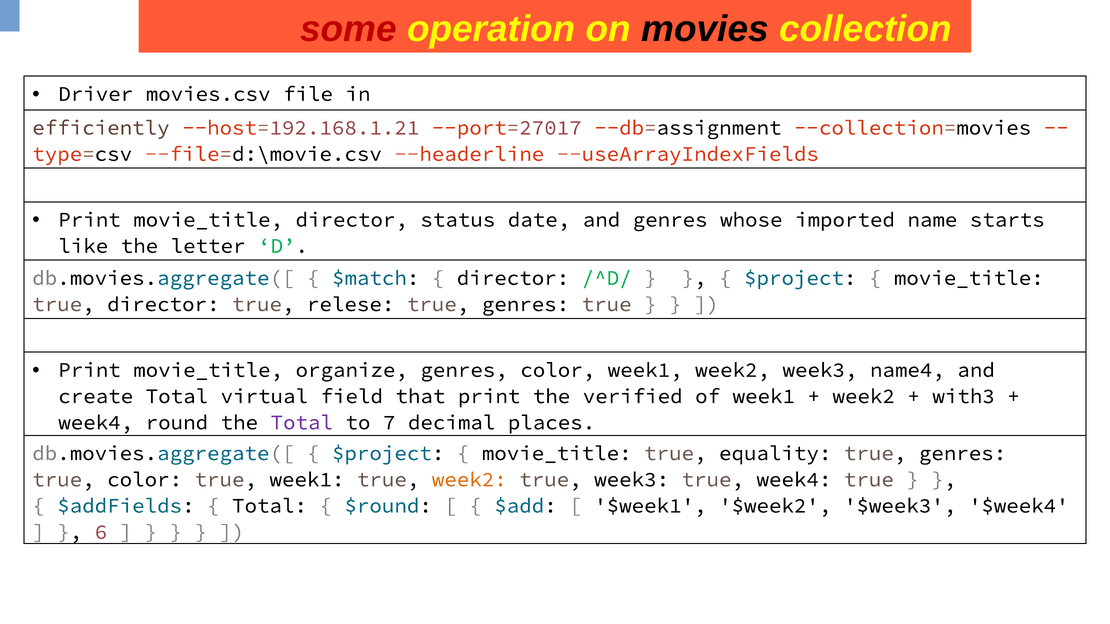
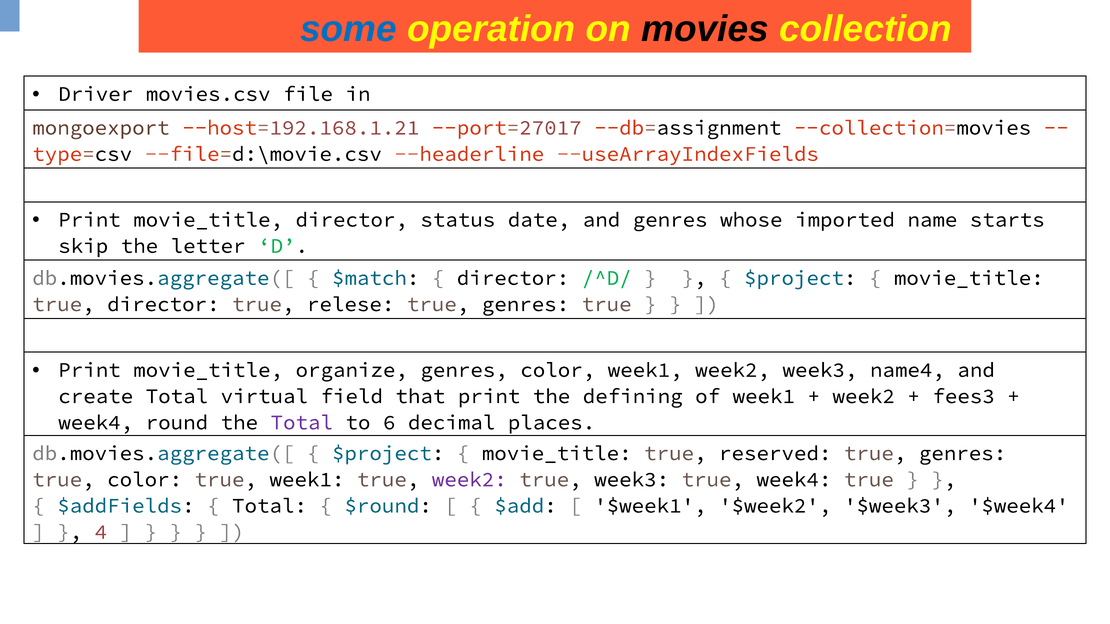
some colour: red -> blue (349, 29)
efficiently: efficiently -> mongoexport (101, 128)
like: like -> skip (83, 246)
verified: verified -> defining (633, 396)
with3: with3 -> fees3 (964, 396)
7: 7 -> 6 (389, 423)
equality: equality -> reserved (775, 453)
week2 colour: orange -> purple (469, 480)
6: 6 -> 4 (101, 532)
